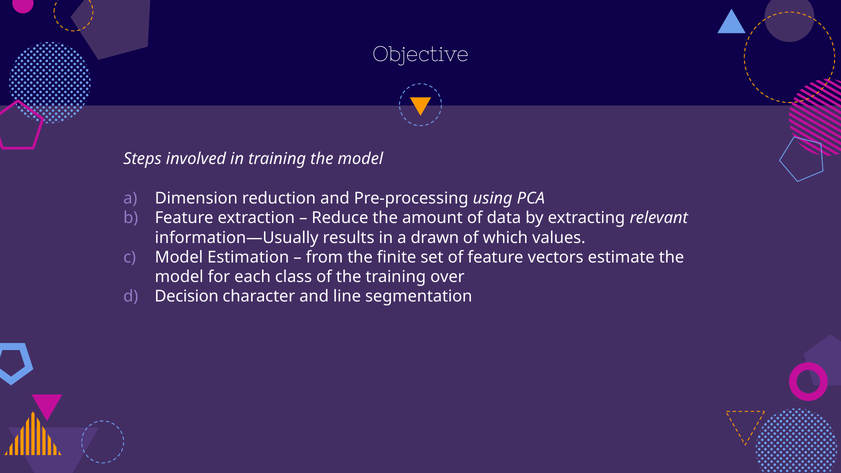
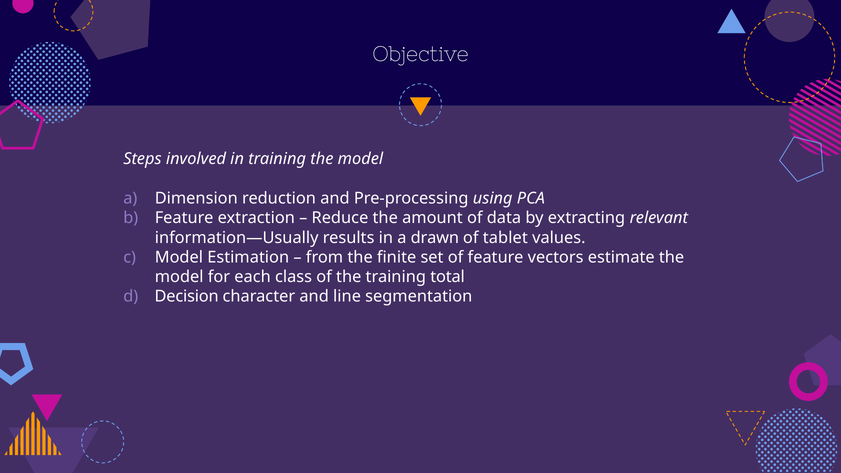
which: which -> tablet (505, 238)
over: over -> total (448, 277)
